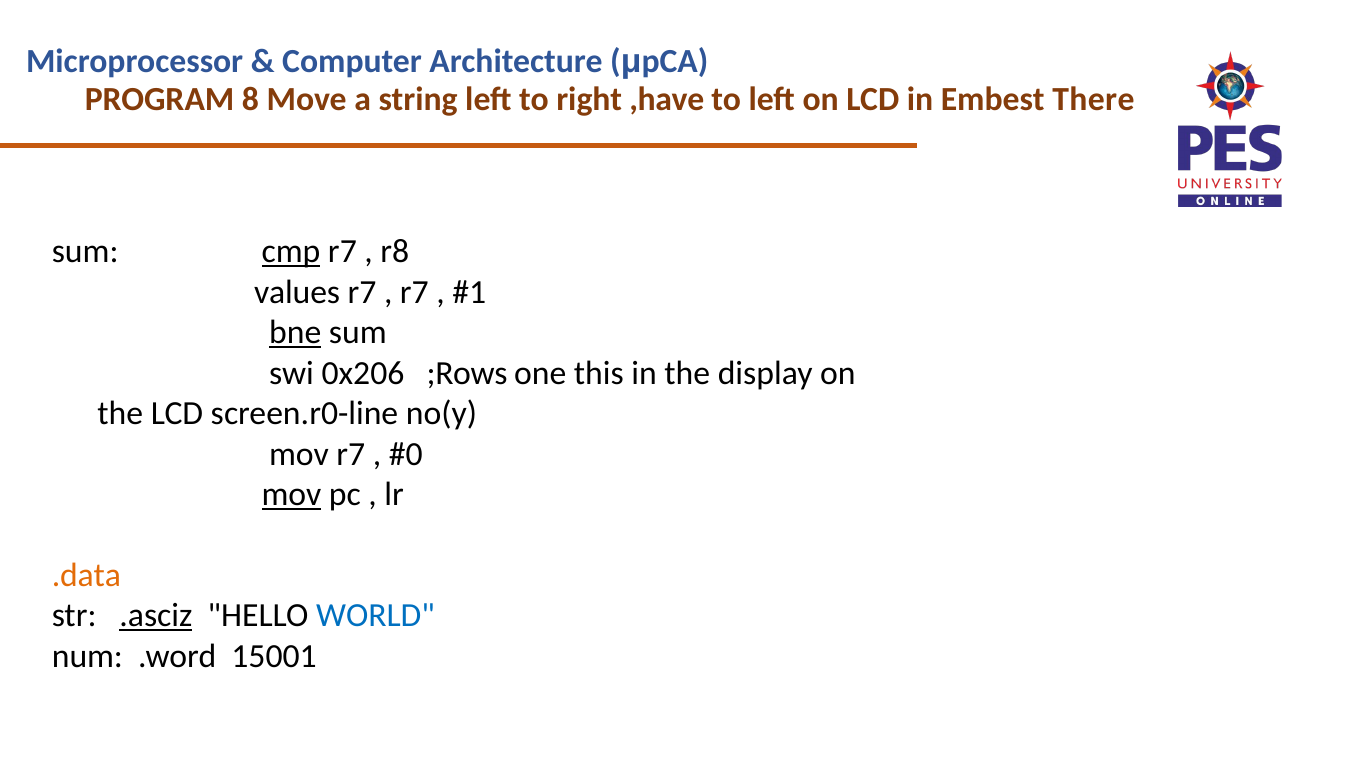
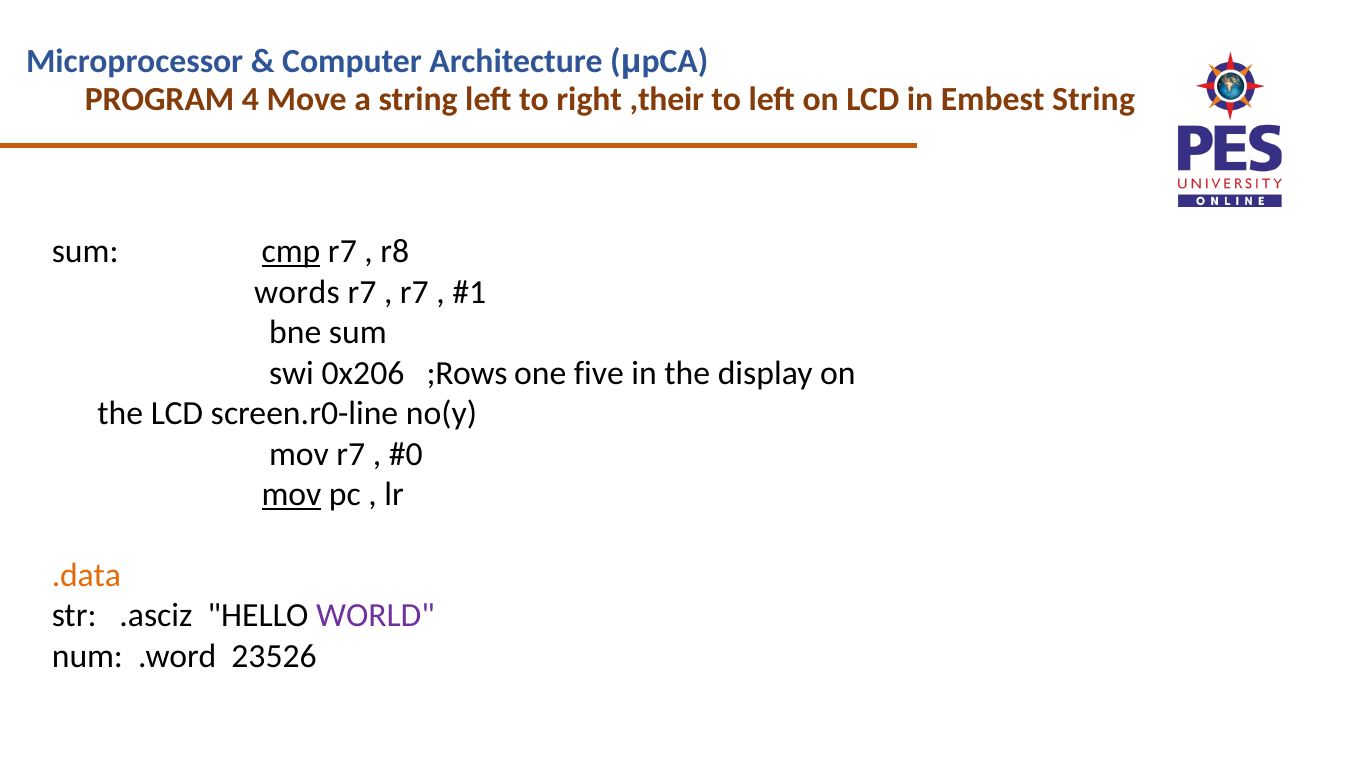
8: 8 -> 4 (251, 100)
,have: ,have -> ,their (667, 100)
Embest There: There -> String (1094, 100)
values: values -> words (297, 292)
bne underline: present -> none (295, 333)
this: this -> five (599, 373)
.asciz underline: present -> none (156, 616)
WORLD colour: blue -> purple (375, 616)
15001: 15001 -> 23526 (274, 656)
